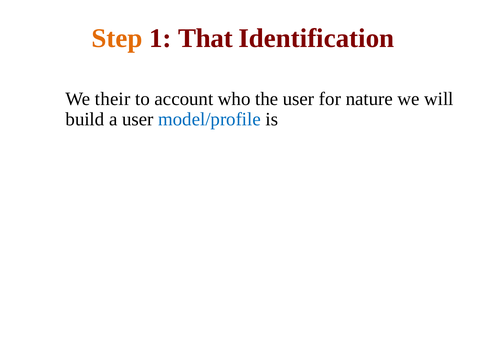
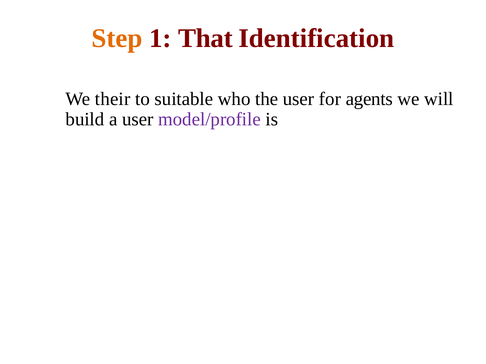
account: account -> suitable (184, 99)
nature: nature -> agents (369, 99)
model/profile colour: blue -> purple (210, 120)
